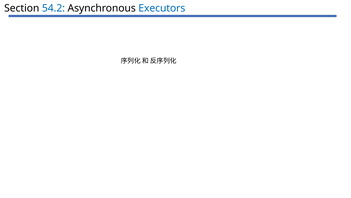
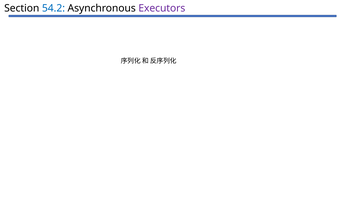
Executors colour: blue -> purple (162, 8)
